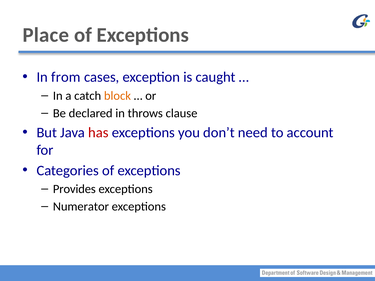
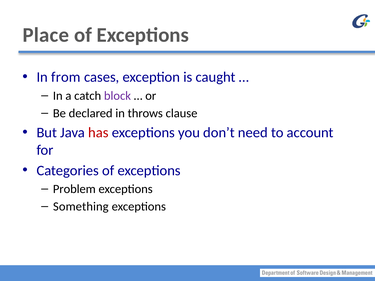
block colour: orange -> purple (117, 96)
Provides: Provides -> Problem (74, 189)
Numerator: Numerator -> Something (81, 207)
